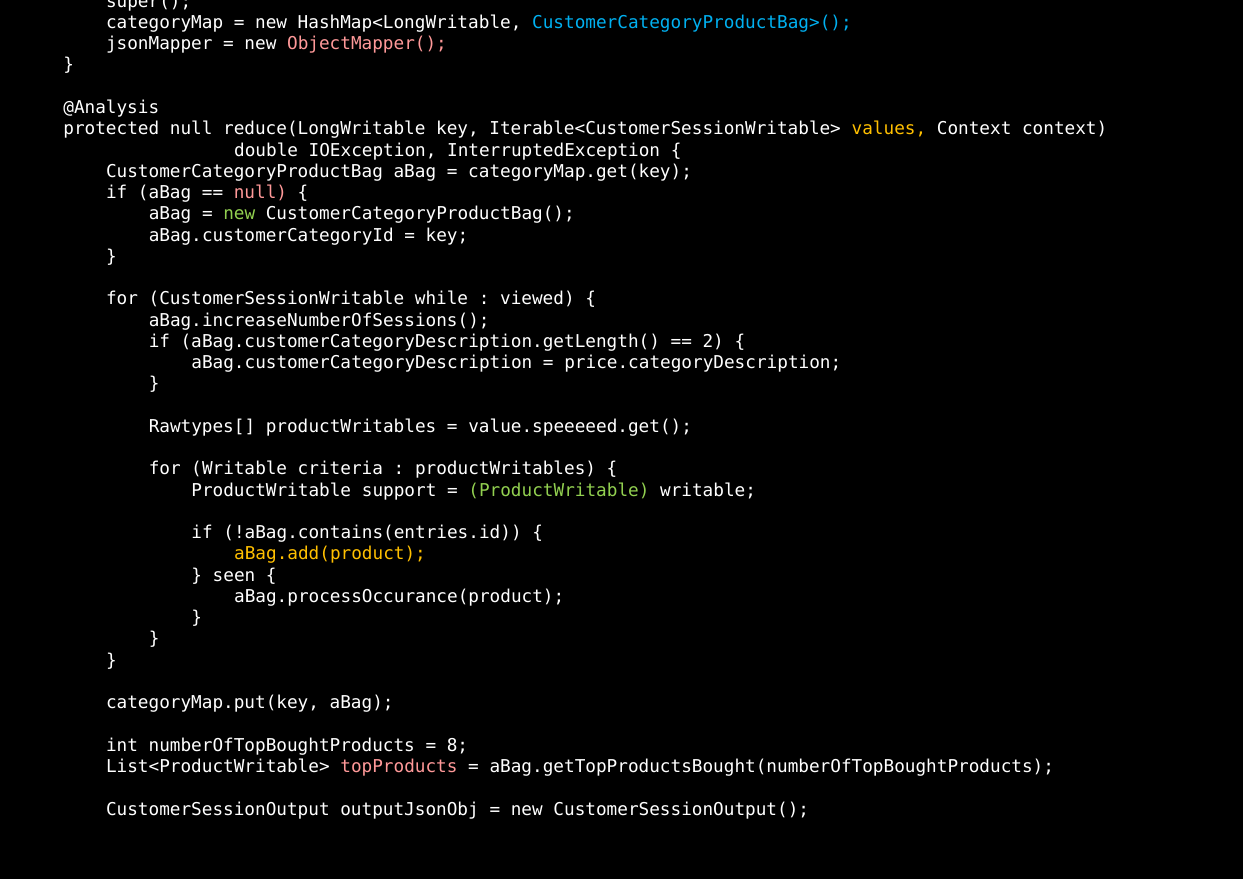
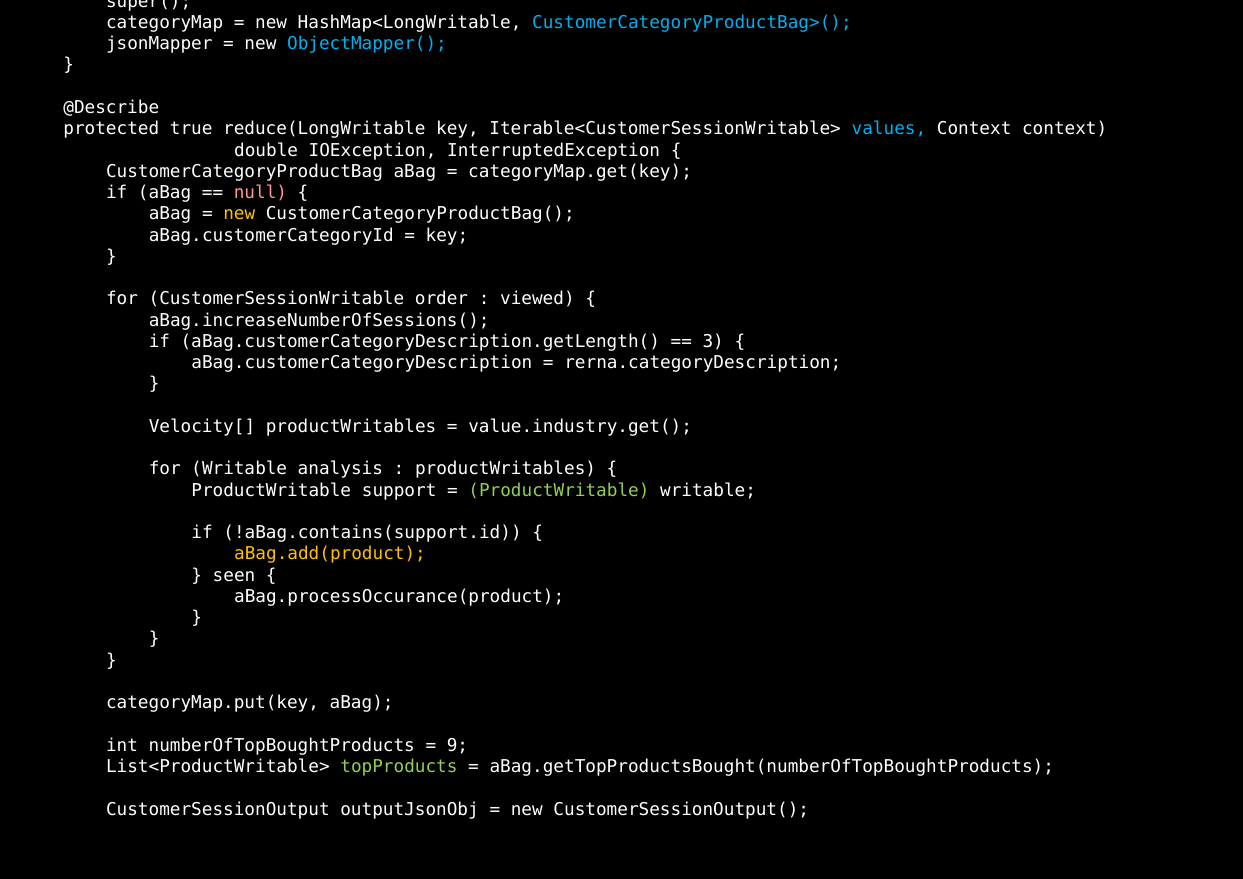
ObjectMapper( colour: pink -> light blue (367, 44)
@Analysis: @Analysis -> @Describe (111, 108)
protected null: null -> true (191, 129)
values colour: yellow -> light blue (889, 129)
new colour: light green -> yellow (239, 214)
while: while -> order (441, 299)
2: 2 -> 3 (713, 341)
price.categoryDescription: price.categoryDescription -> rerna.categoryDescription (703, 363)
Rawtypes[: Rawtypes[ -> Velocity[ (202, 427)
value.speeeeed.get(: value.speeeeed.get( -> value.industry.get( (580, 427)
criteria: criteria -> analysis (340, 469)
!aBag.contains(entries.id: !aBag.contains(entries.id -> !aBag.contains(support.id (373, 533)
8: 8 -> 9 (458, 745)
topProducts colour: pink -> light green (399, 767)
